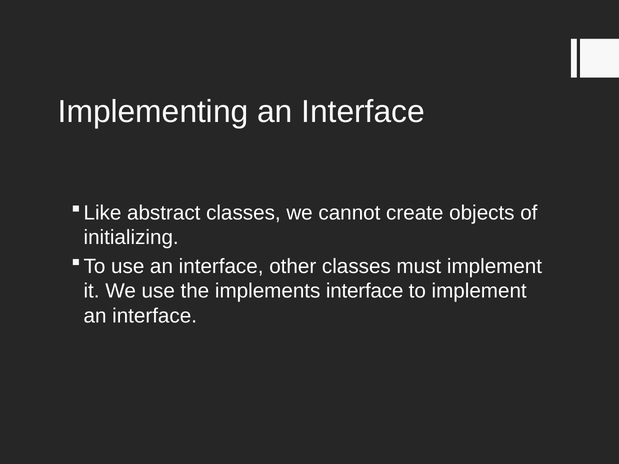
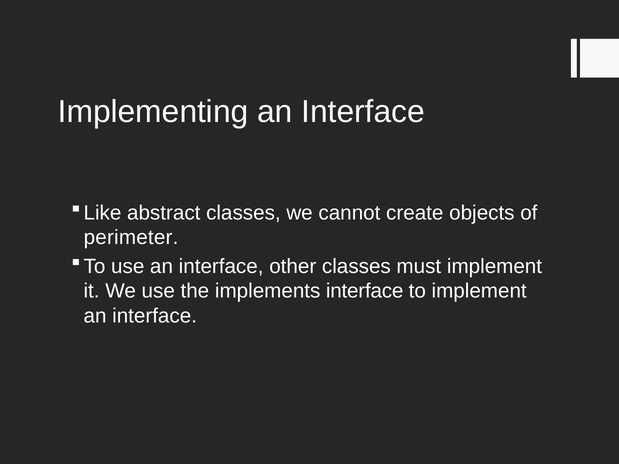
initializing: initializing -> perimeter (131, 238)
